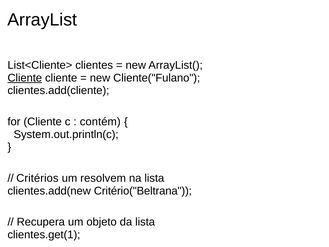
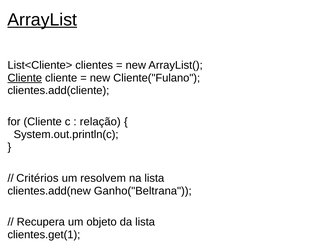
ArrayList underline: none -> present (42, 20)
contém: contém -> relação (100, 122)
Critério("Beltrana: Critério("Beltrana -> Ganho("Beltrana (143, 191)
